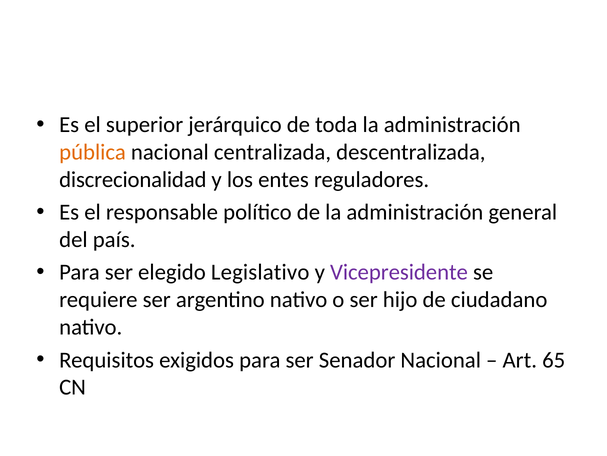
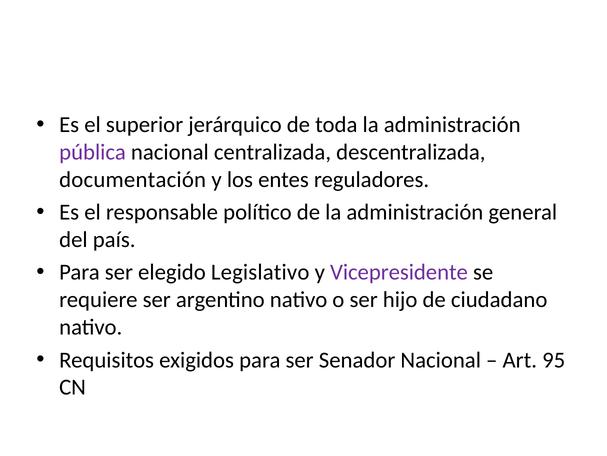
pública colour: orange -> purple (93, 152)
discrecionalidad: discrecionalidad -> documentación (133, 179)
65: 65 -> 95 (554, 359)
